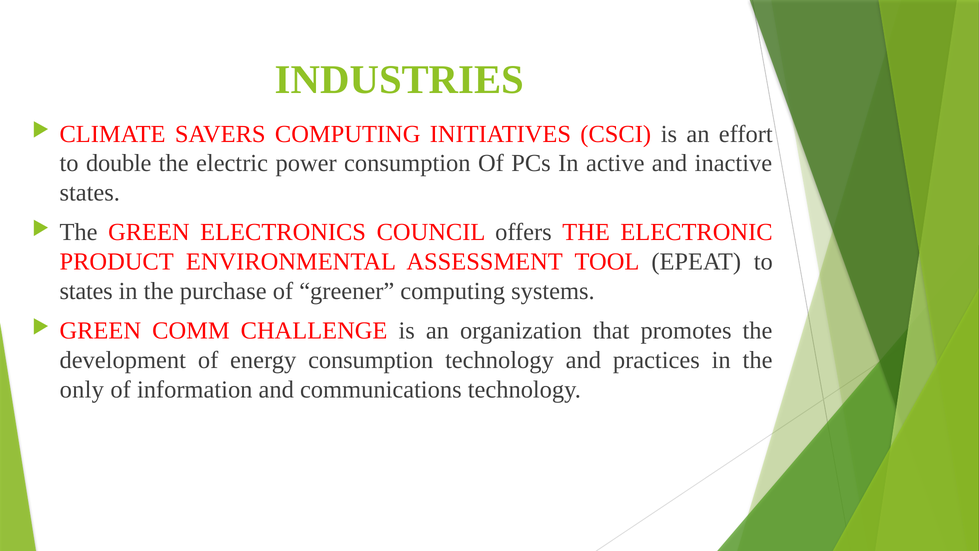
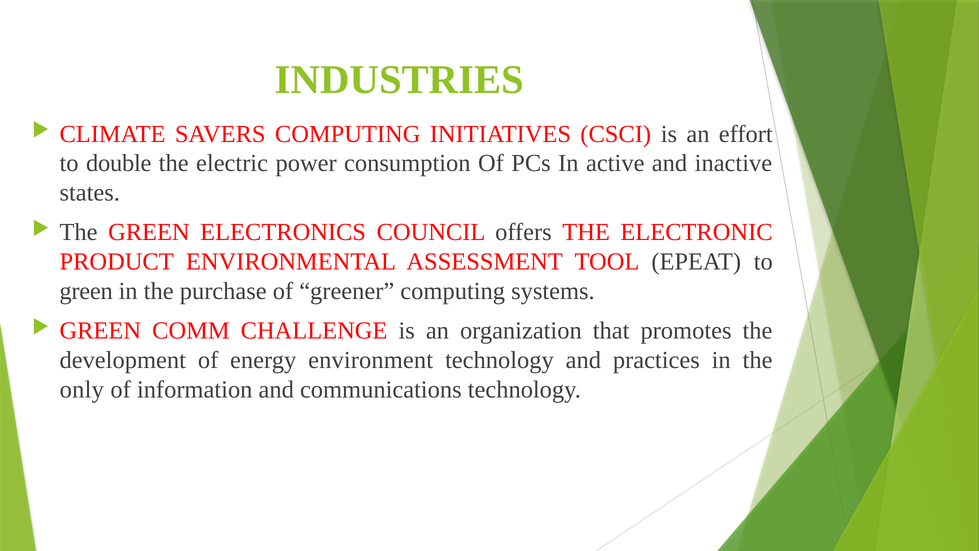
states: states -> green (86, 291)
energy consumption: consumption -> environment (371, 360)
